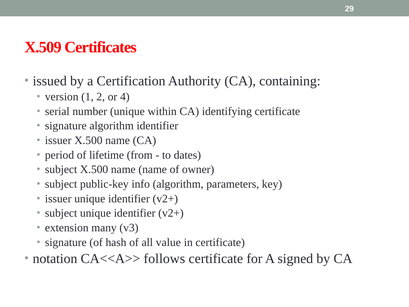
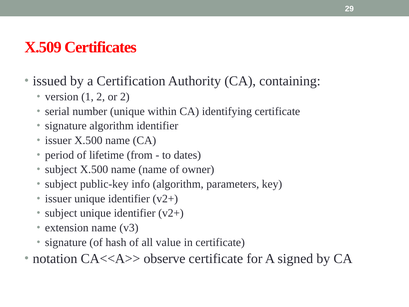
or 4: 4 -> 2 (125, 97)
extension many: many -> name (104, 228)
follows: follows -> observe (165, 258)
